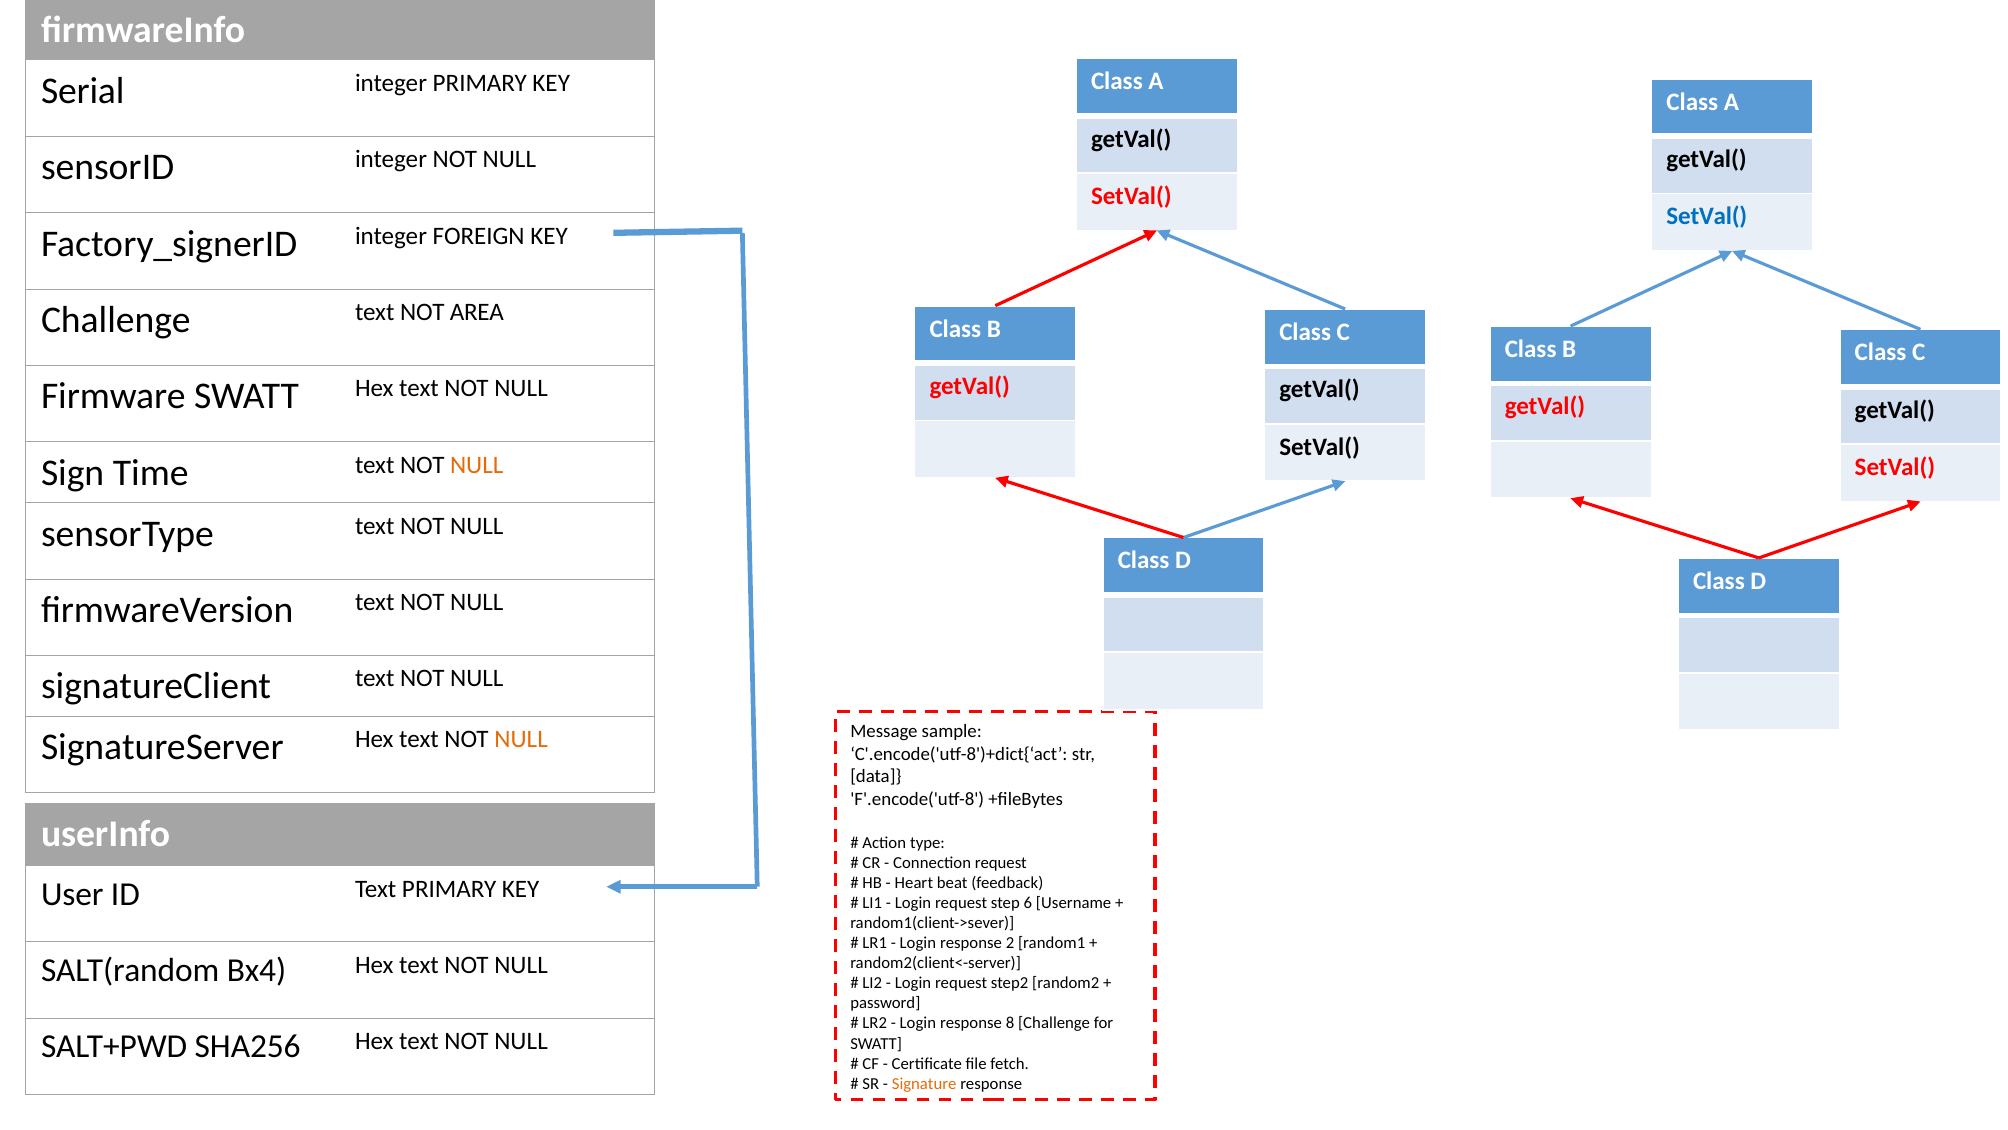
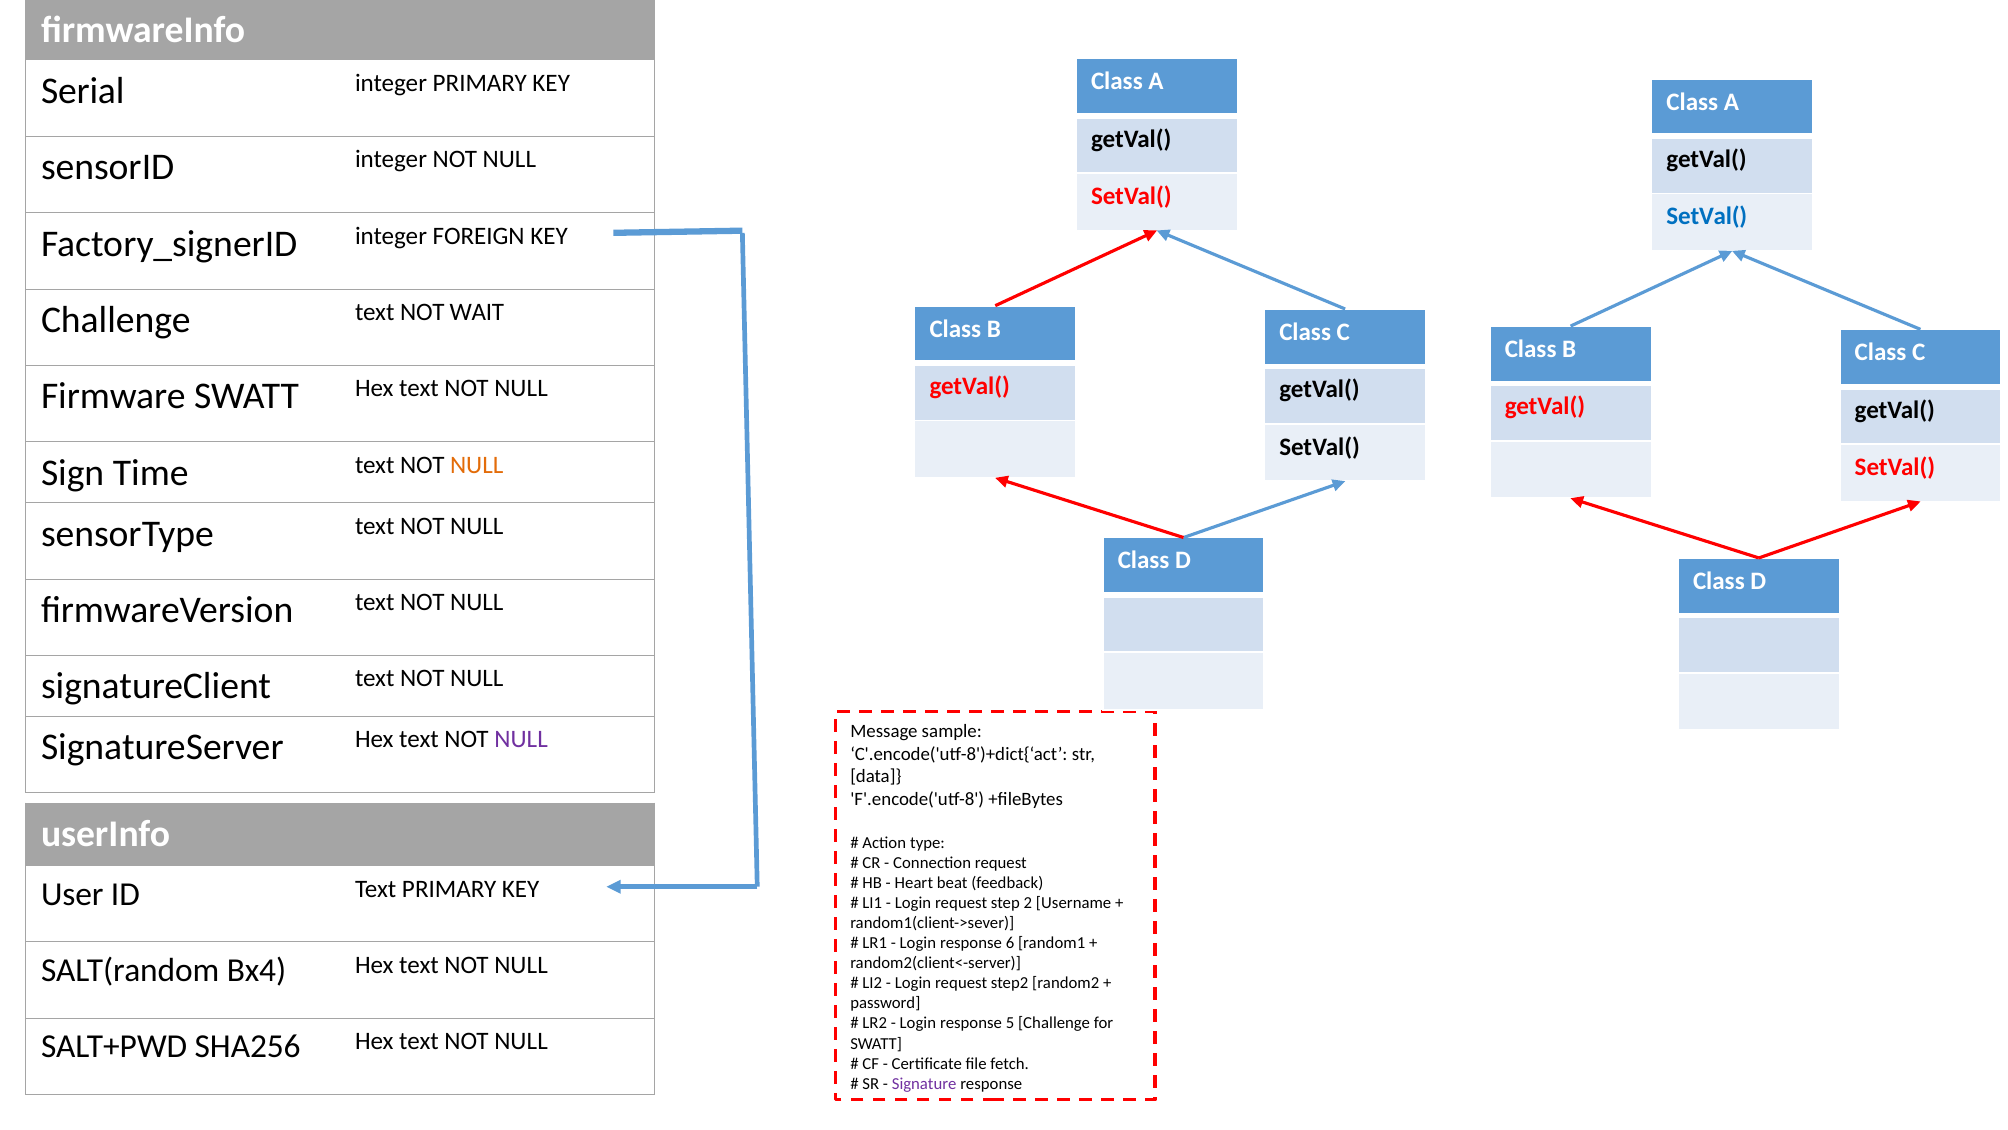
AREA: AREA -> WAIT (477, 312)
NULL colour: orange -> purple (521, 739)
6: 6 -> 2 (1028, 903)
2: 2 -> 6 (1010, 943)
8: 8 -> 5 (1010, 1023)
Signature colour: orange -> purple (924, 1083)
